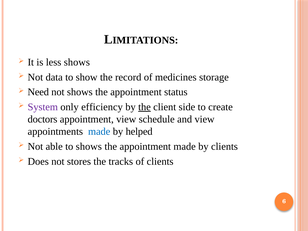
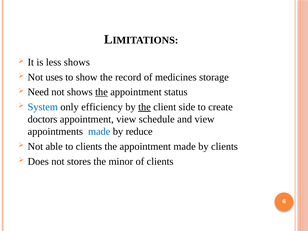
data: data -> uses (54, 77)
the underline: none -> present (101, 92)
System colour: purple -> blue (43, 107)
helped: helped -> reduce (139, 132)
to shows: shows -> clients (89, 147)
tracks: tracks -> minor (121, 161)
